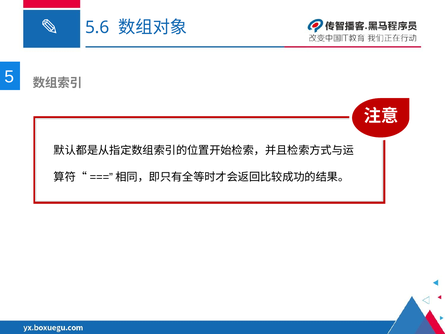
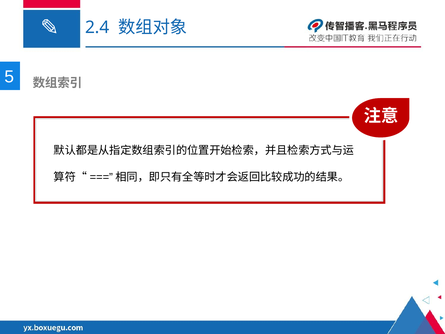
5.6: 5.6 -> 2.4 (97, 28)
